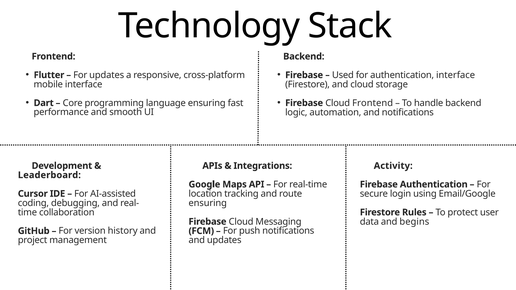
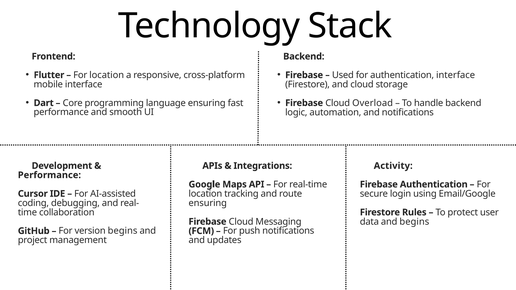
For updates: updates -> location (107, 75)
Cloud Frontend: Frontend -> Overload (373, 103)
Leaderboard: Leaderboard -> Performance (49, 175)
version history: history -> begins (123, 231)
